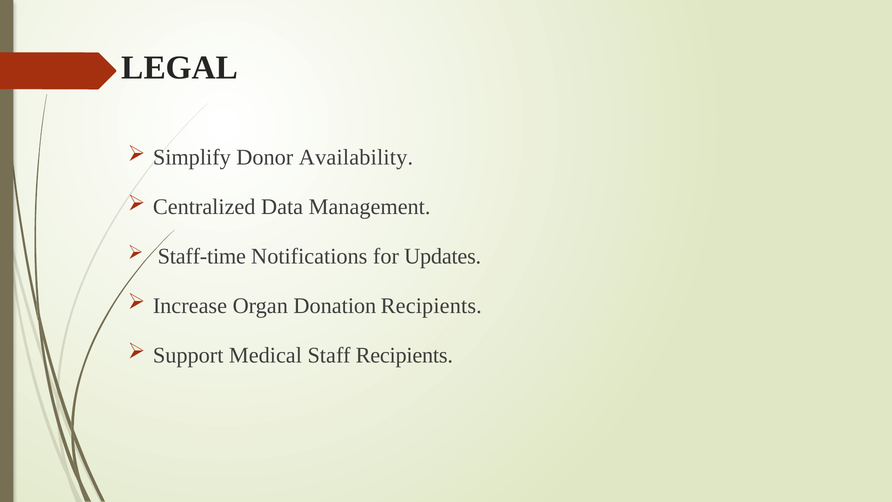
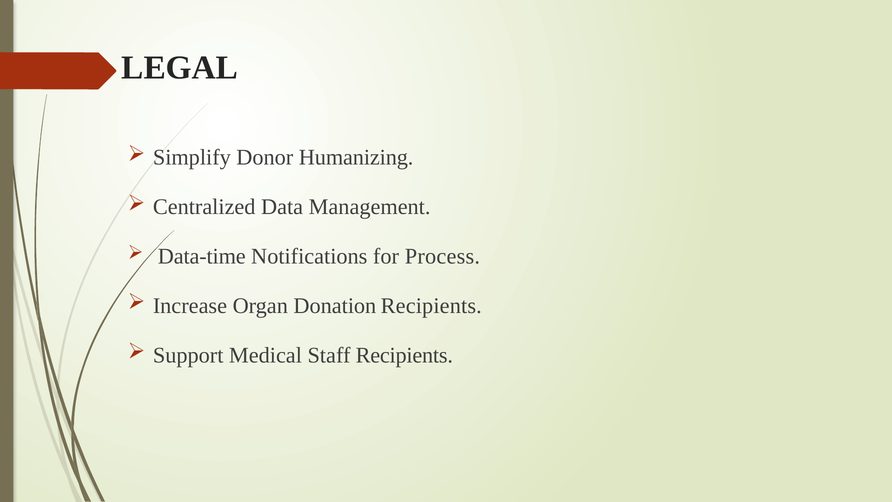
Availability: Availability -> Humanizing (356, 157)
Staff-time: Staff-time -> Data-time (202, 256)
Updates: Updates -> Process (442, 256)
